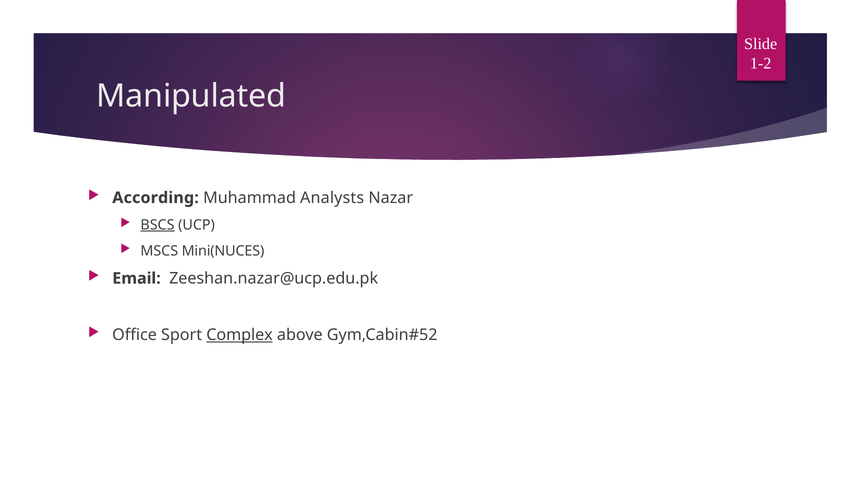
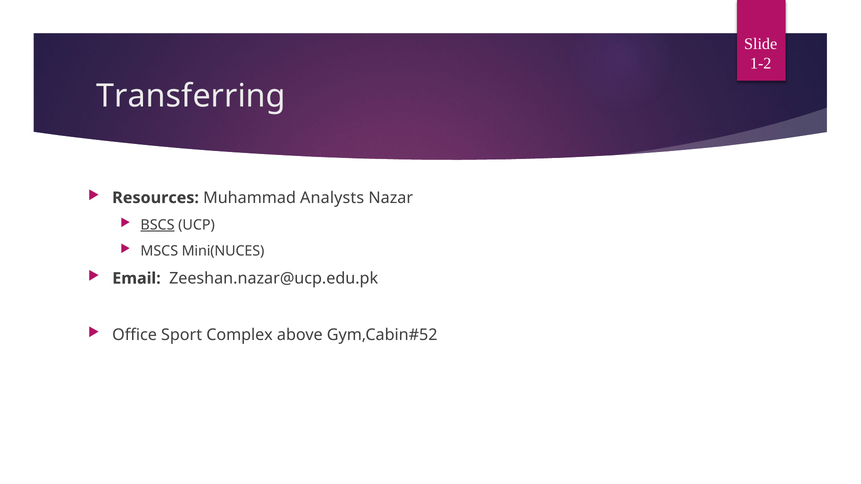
Manipulated: Manipulated -> Transferring (191, 96)
According: According -> Resources (156, 198)
Complex underline: present -> none (240, 335)
